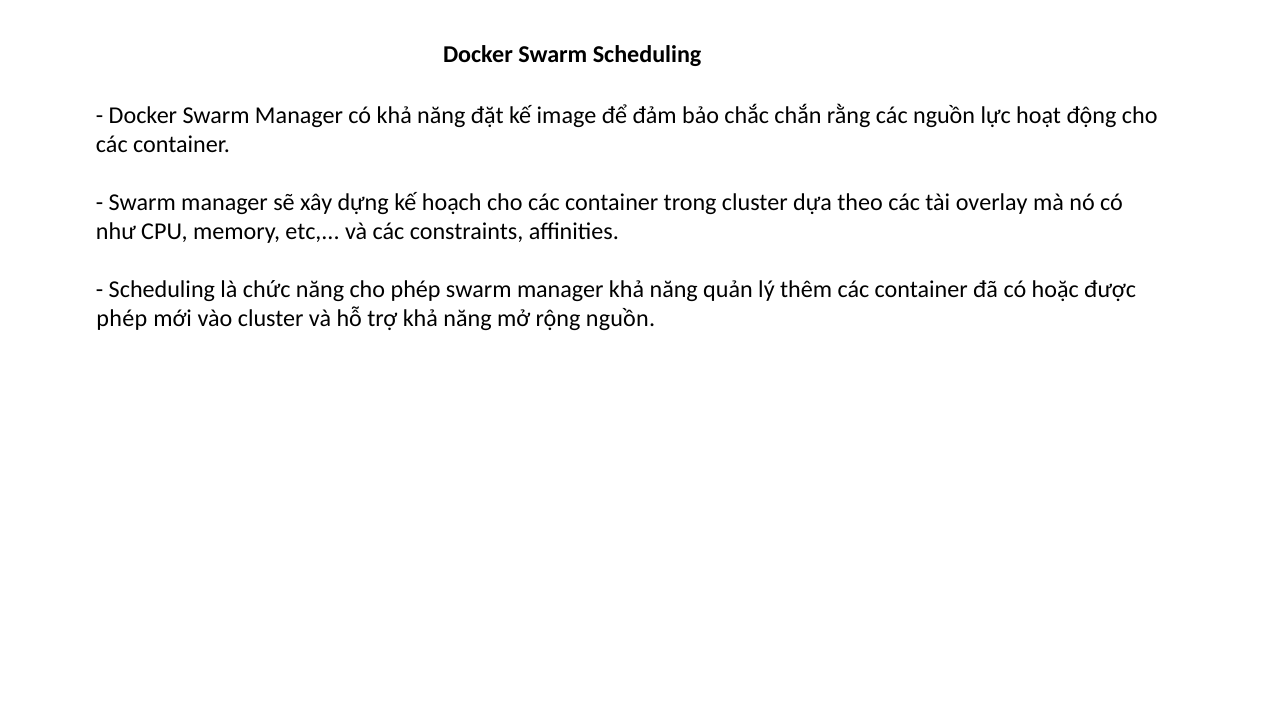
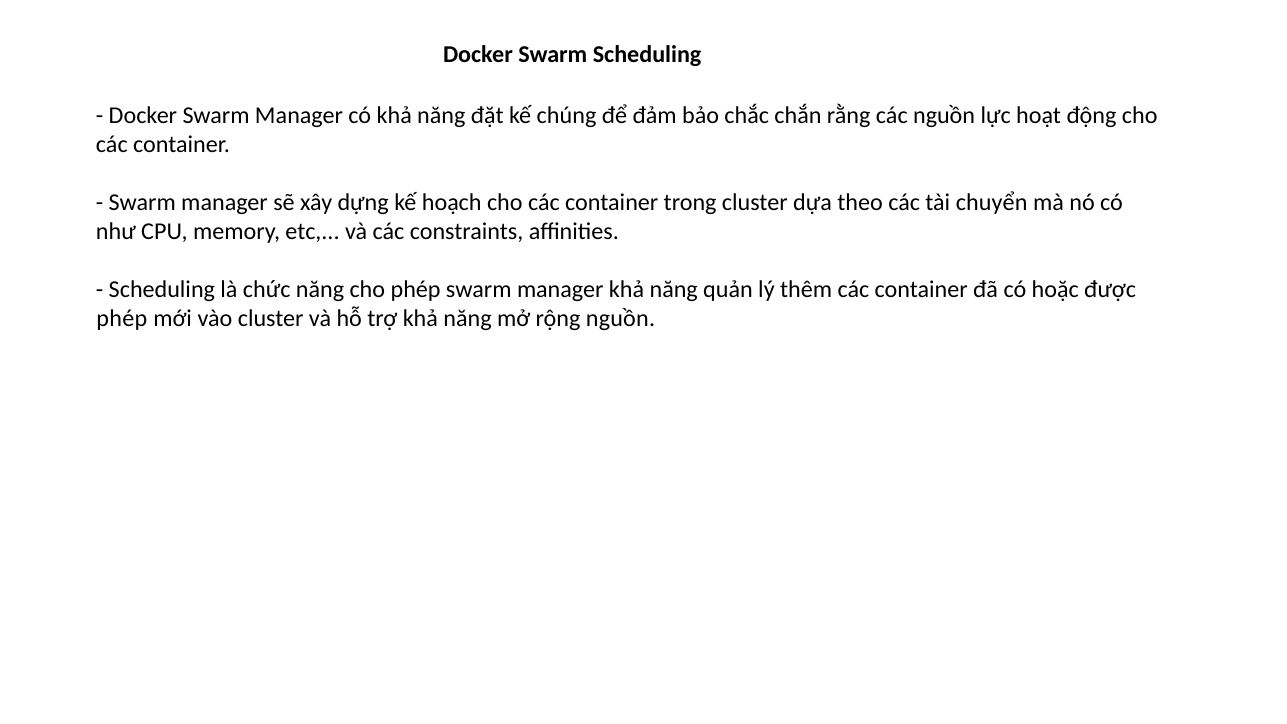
image: image -> chúng (567, 116)
overlay: overlay -> chuyển (992, 203)
